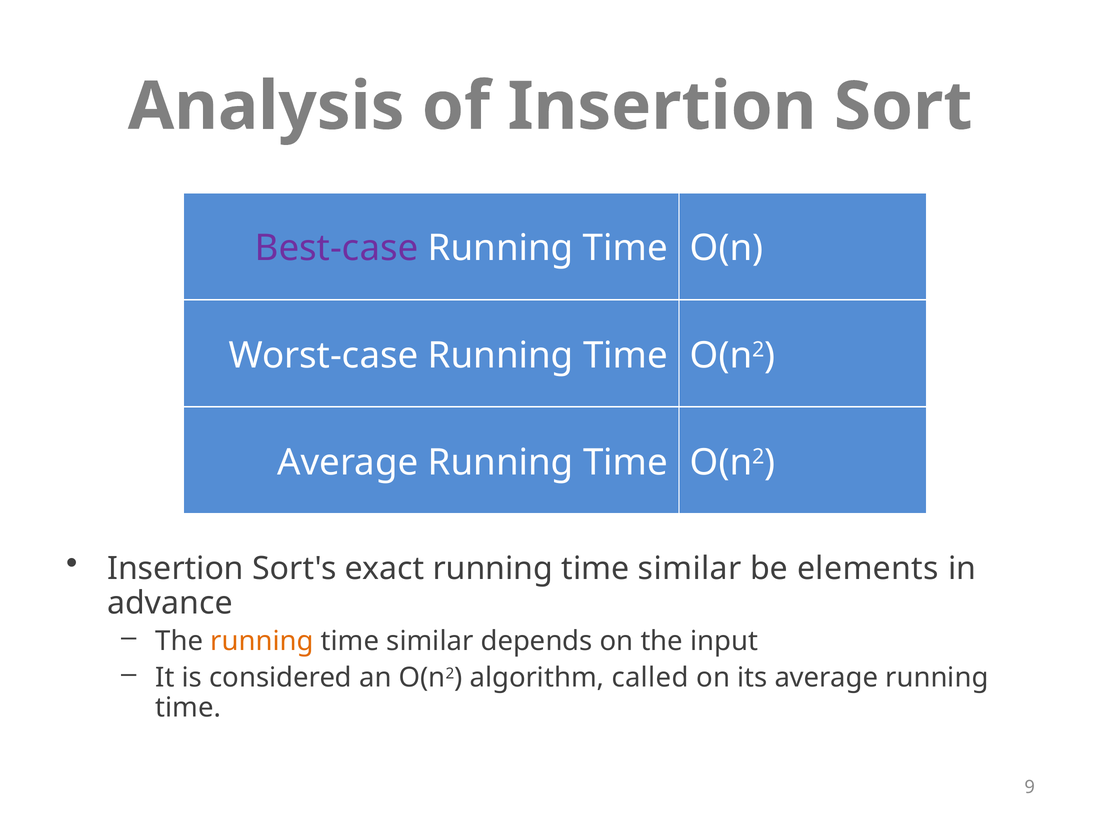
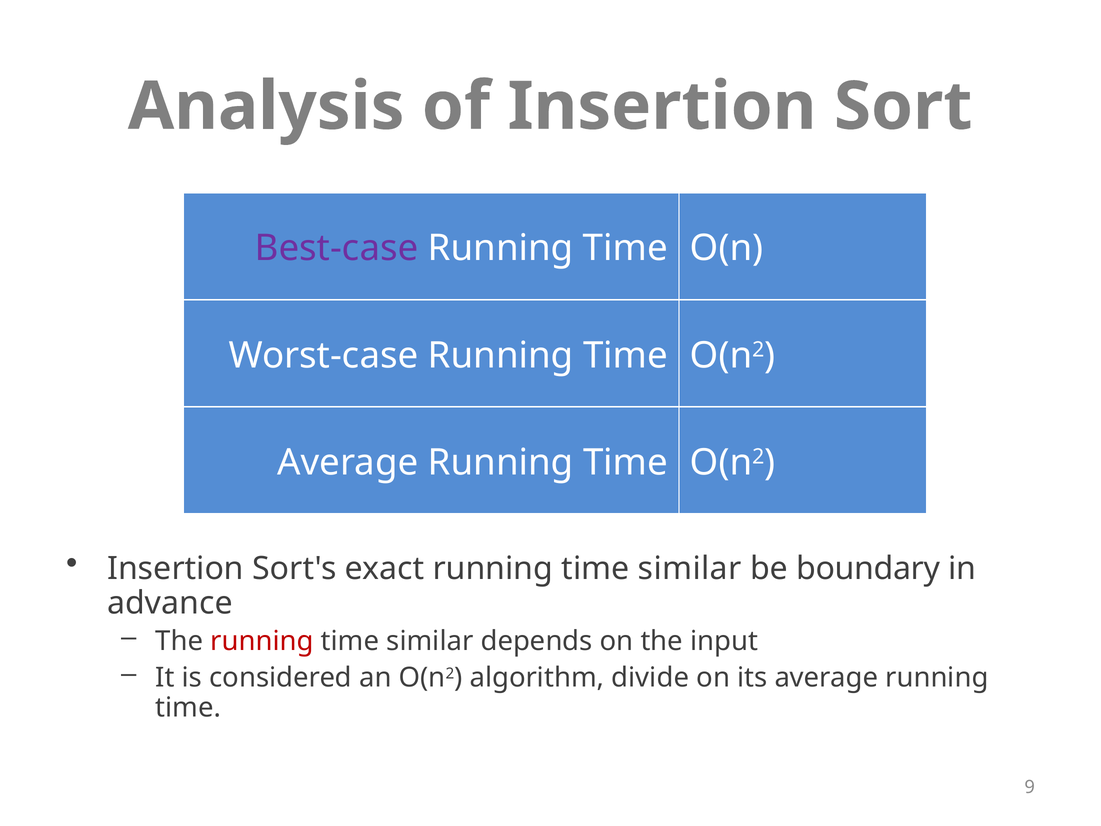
elements: elements -> boundary (868, 568)
running colour: orange -> red (262, 641)
called: called -> divide (650, 678)
